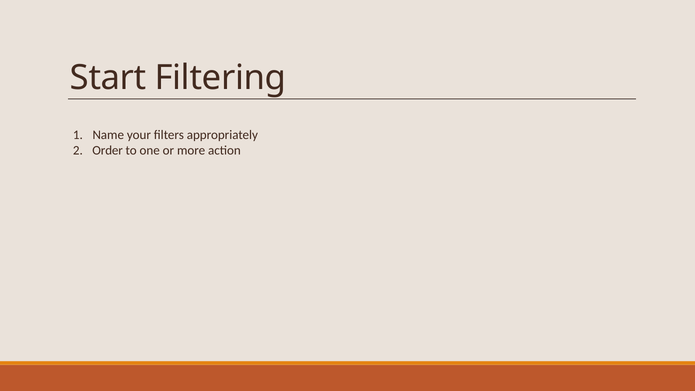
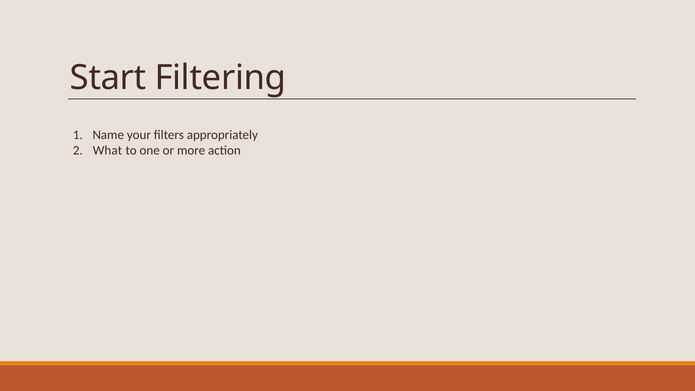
Order: Order -> What (107, 151)
